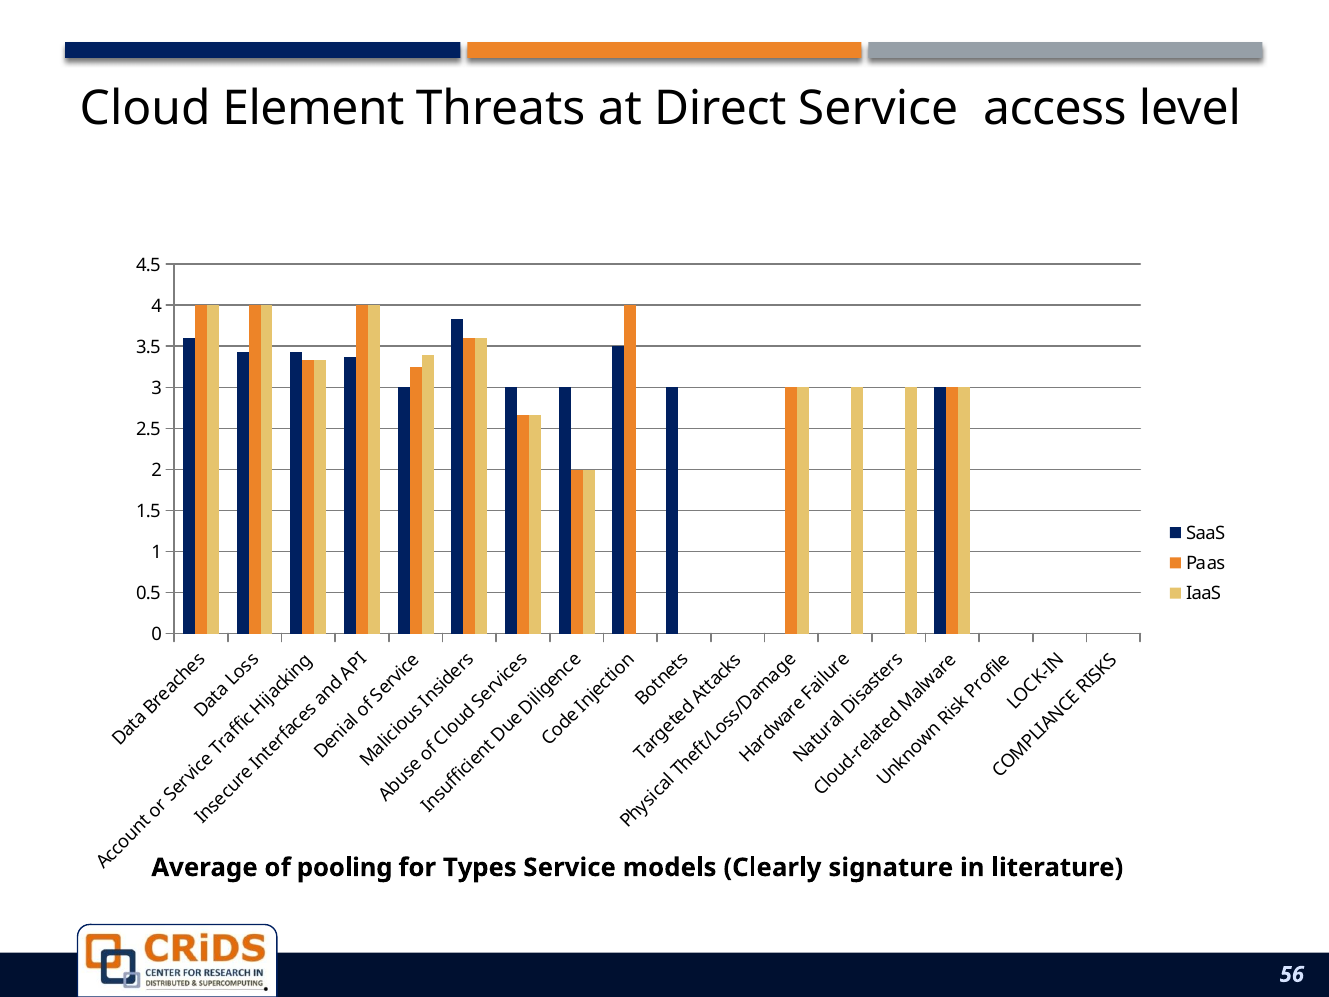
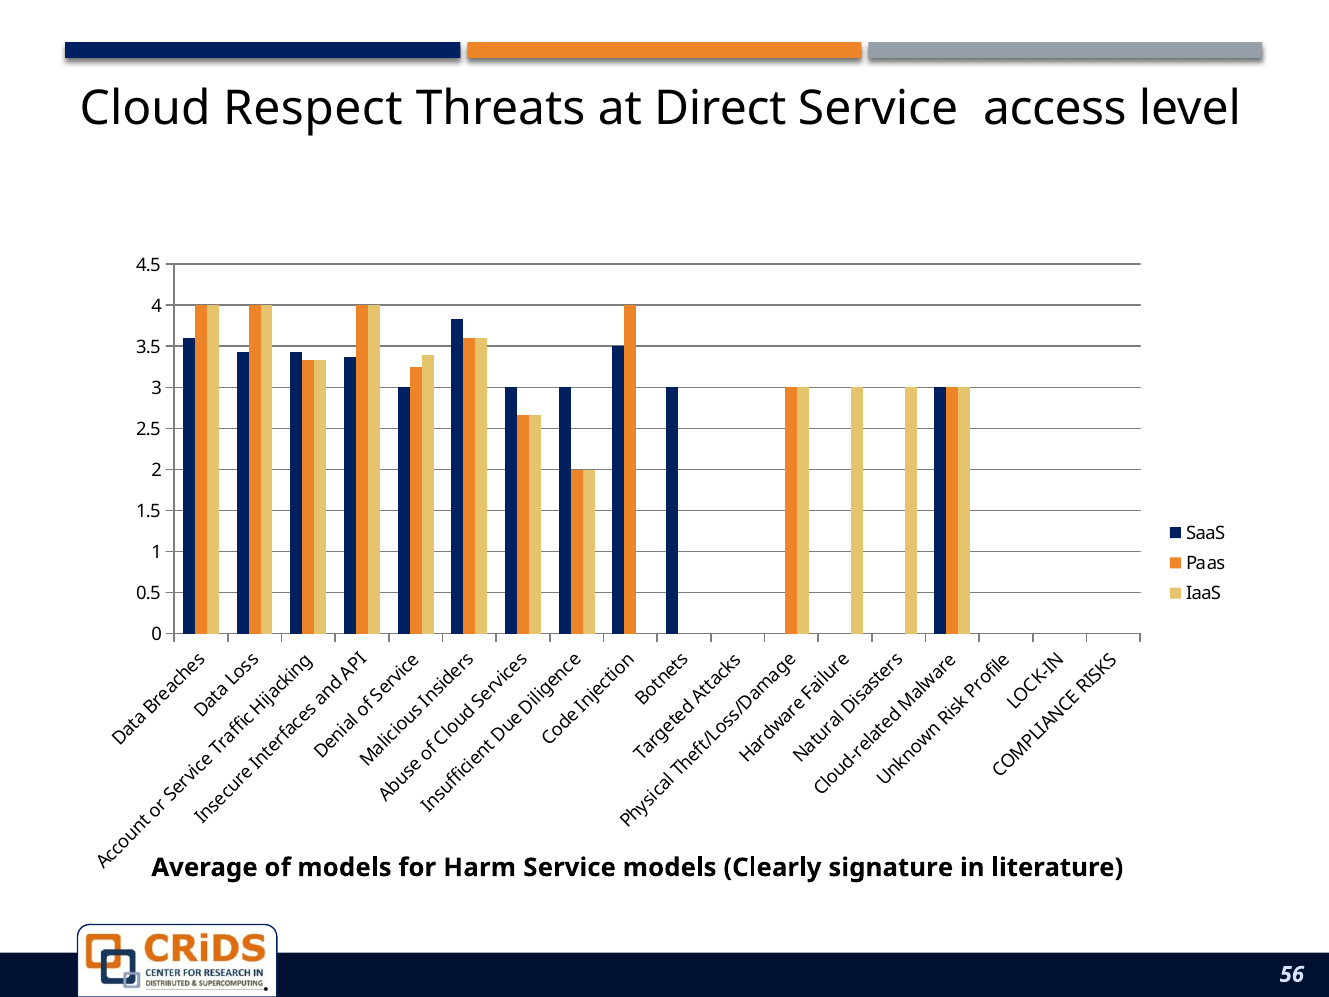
Element: Element -> Respect (313, 109)
of pooling: pooling -> models (344, 867)
Types: Types -> Harm (480, 867)
